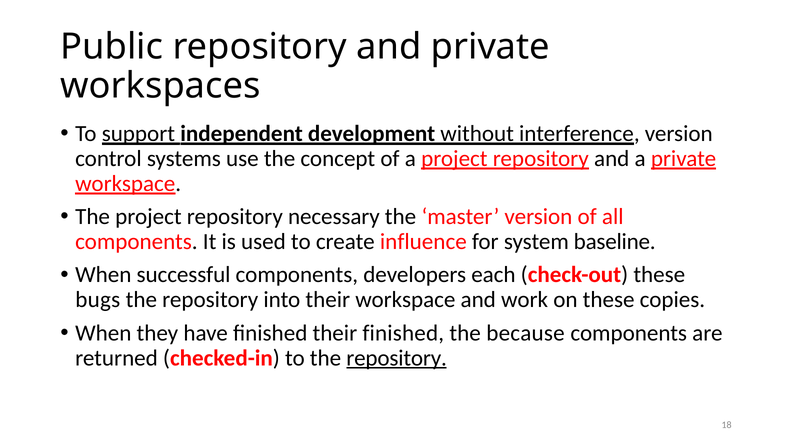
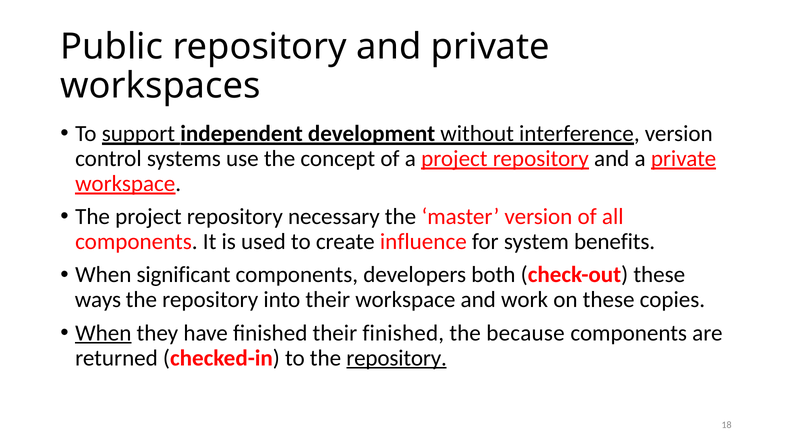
baseline: baseline -> benefits (615, 242)
successful: successful -> significant (184, 275)
each: each -> both (493, 275)
bugs: bugs -> ways (98, 300)
When underline: none -> present (103, 333)
